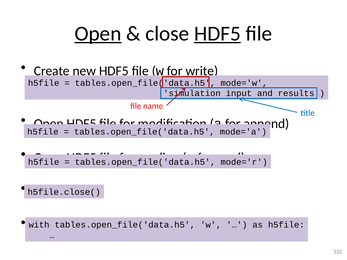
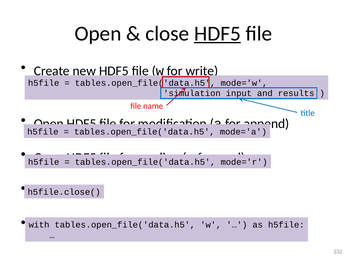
Open underline: present -> none (98, 34)
